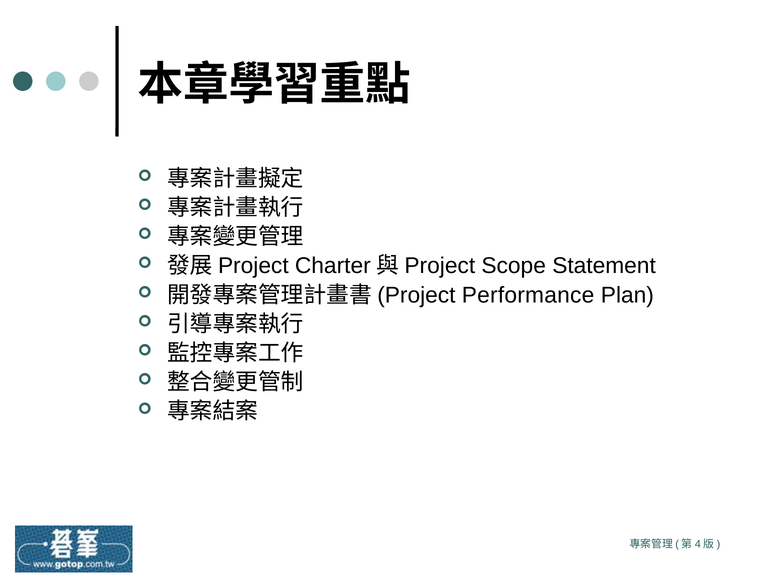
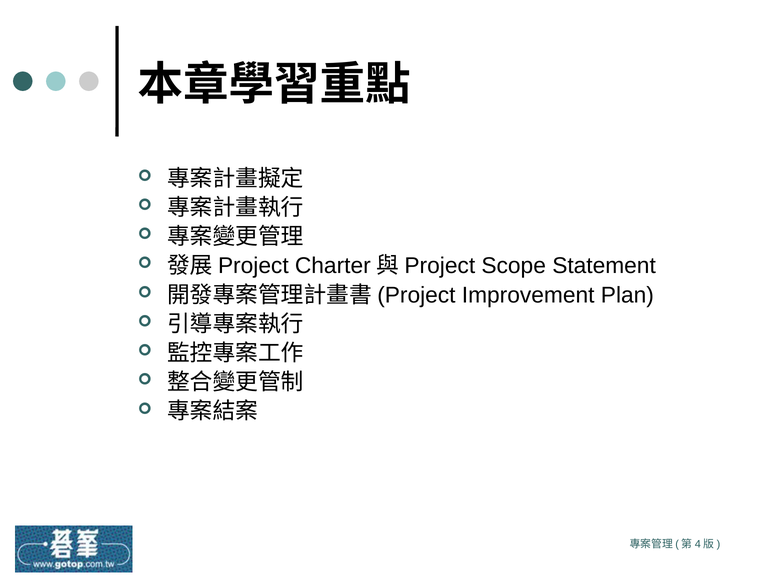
Performance: Performance -> Improvement (528, 295)
